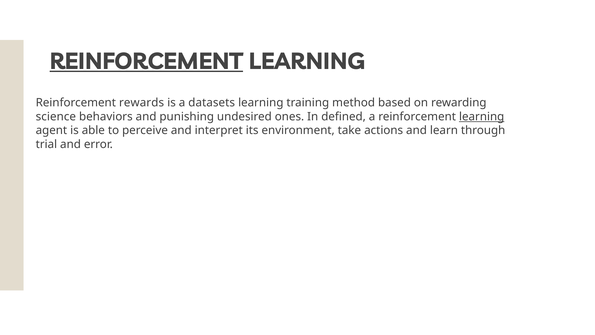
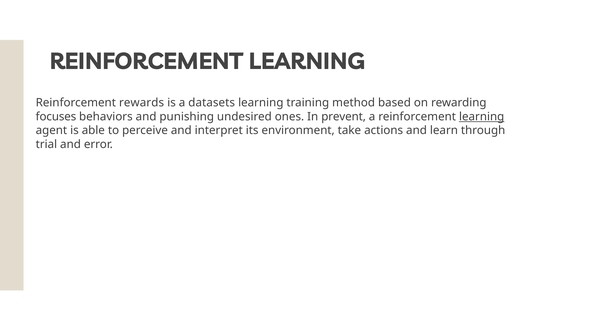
REINFORCEMENT underline: present -> none (146, 61)
science: science -> focuses (56, 116)
defined: defined -> prevent (344, 116)
